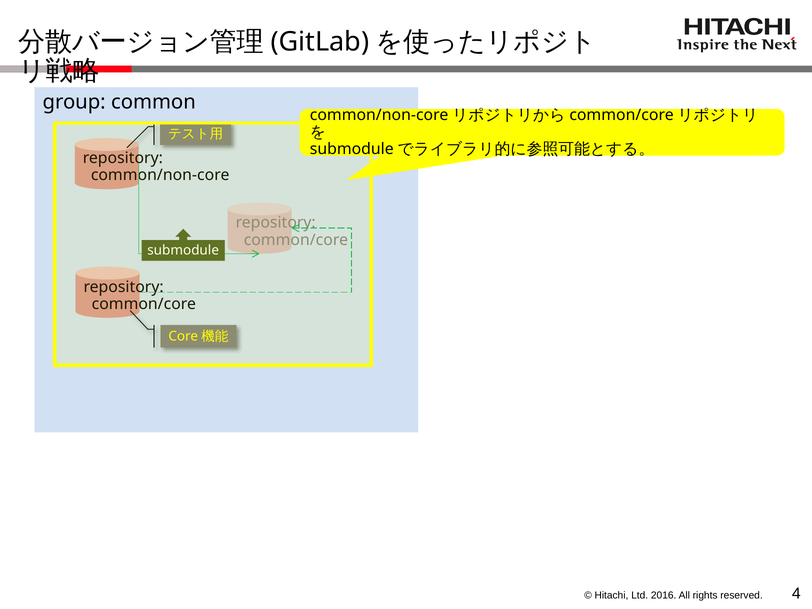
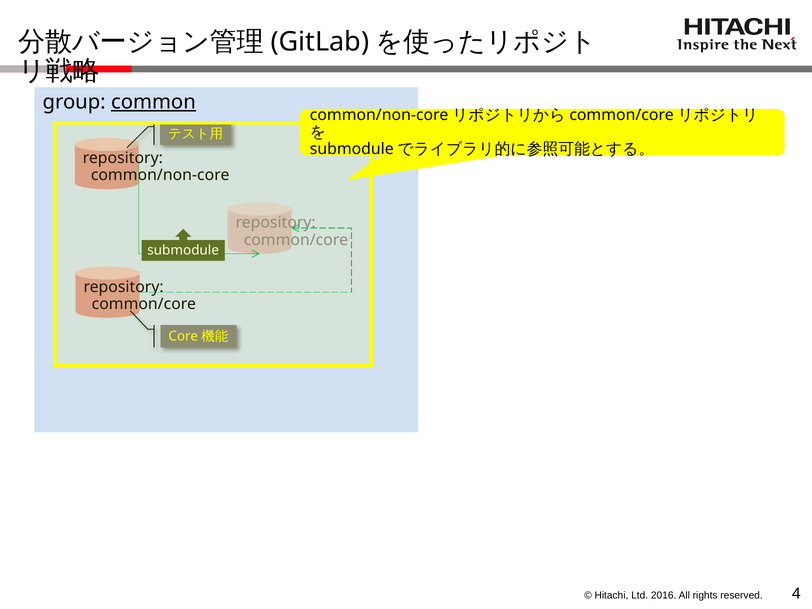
common underline: none -> present (153, 102)
